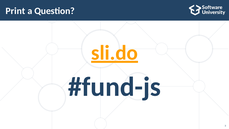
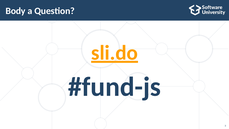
Print: Print -> Body (16, 11)
